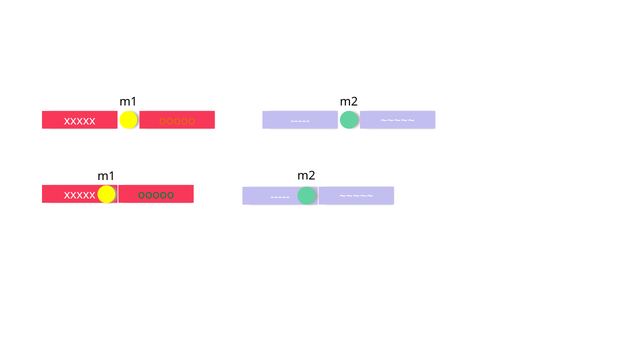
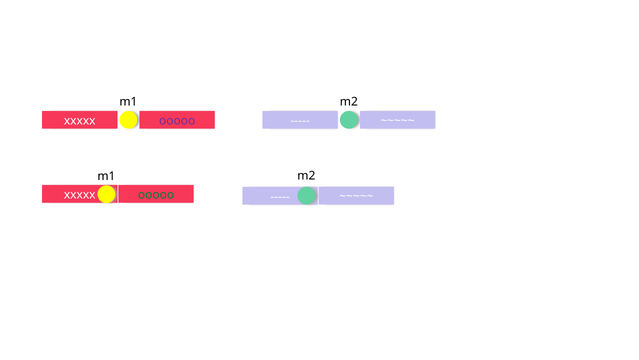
ooooo colour: orange -> purple (177, 120)
